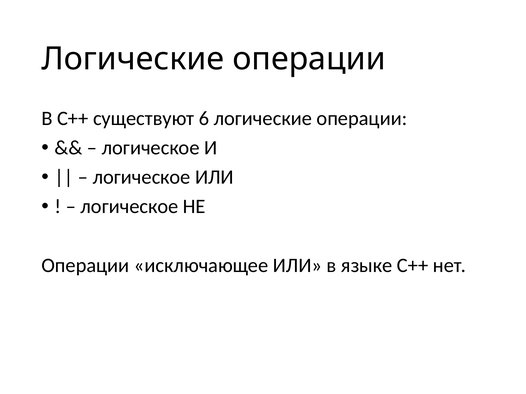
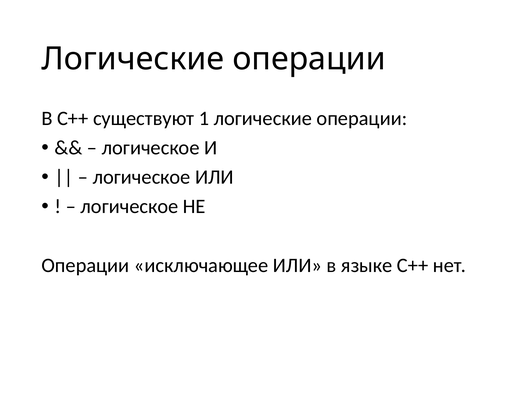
6: 6 -> 1 (204, 119)
